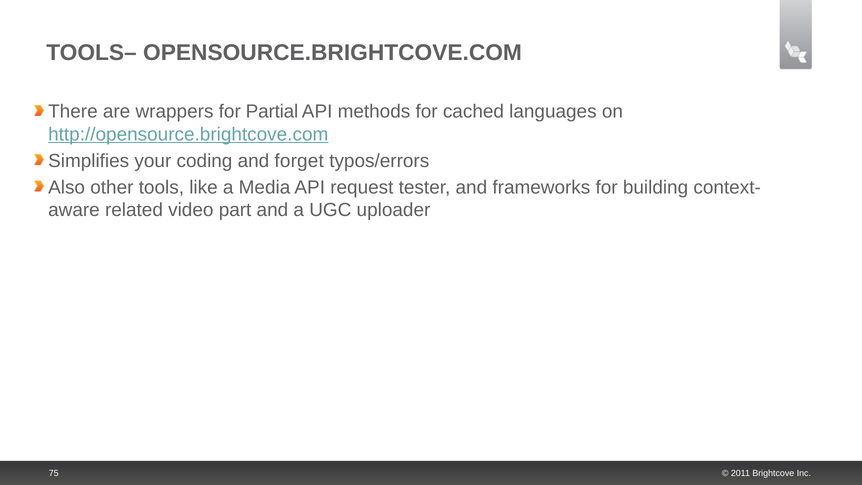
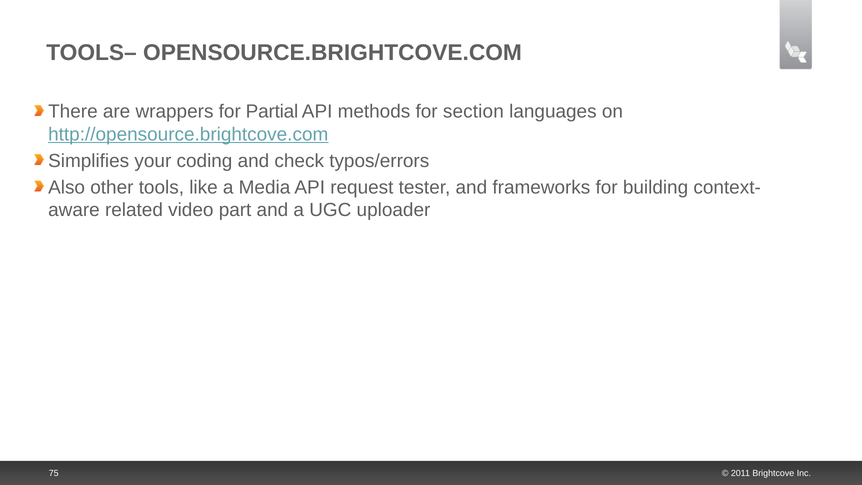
cached: cached -> section (473, 112)
forget: forget -> check (299, 161)
